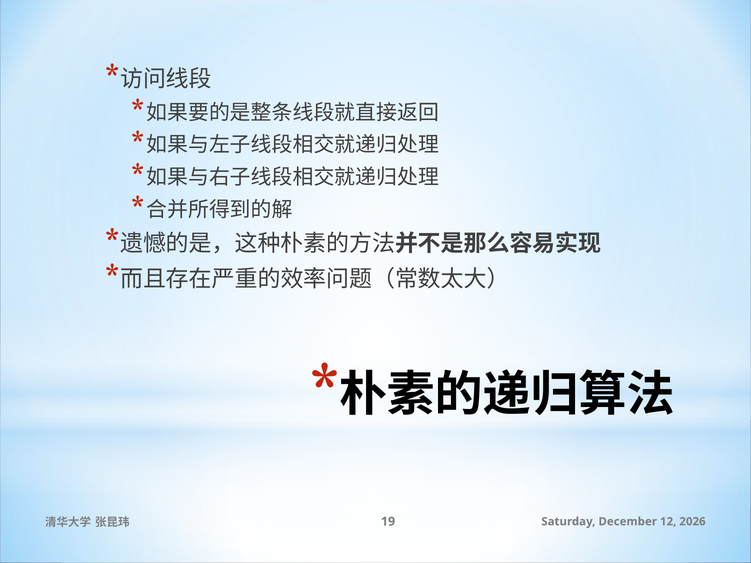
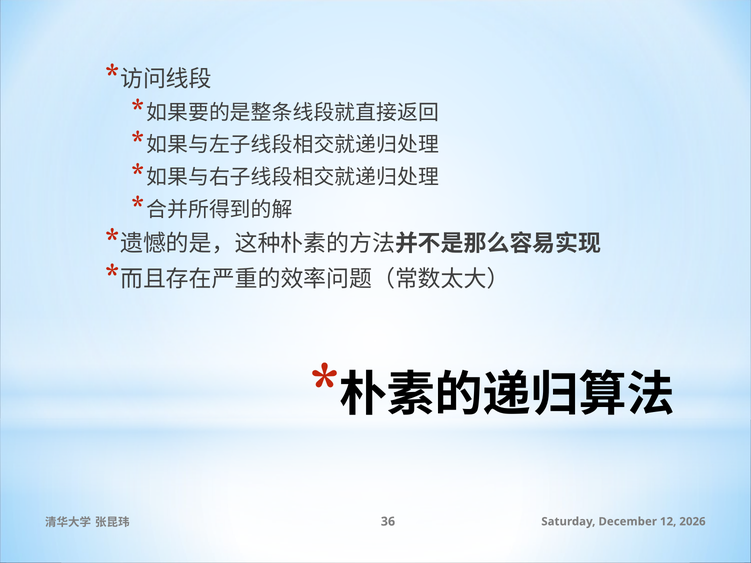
19: 19 -> 36 (388, 522)
